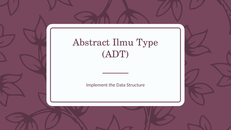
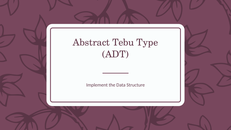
Ilmu: Ilmu -> Tebu (123, 42)
